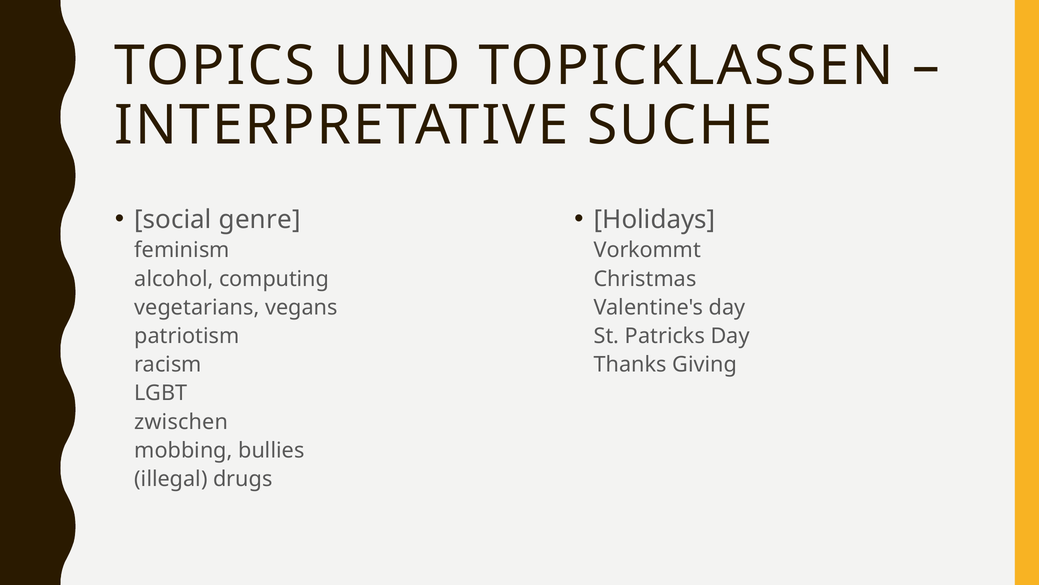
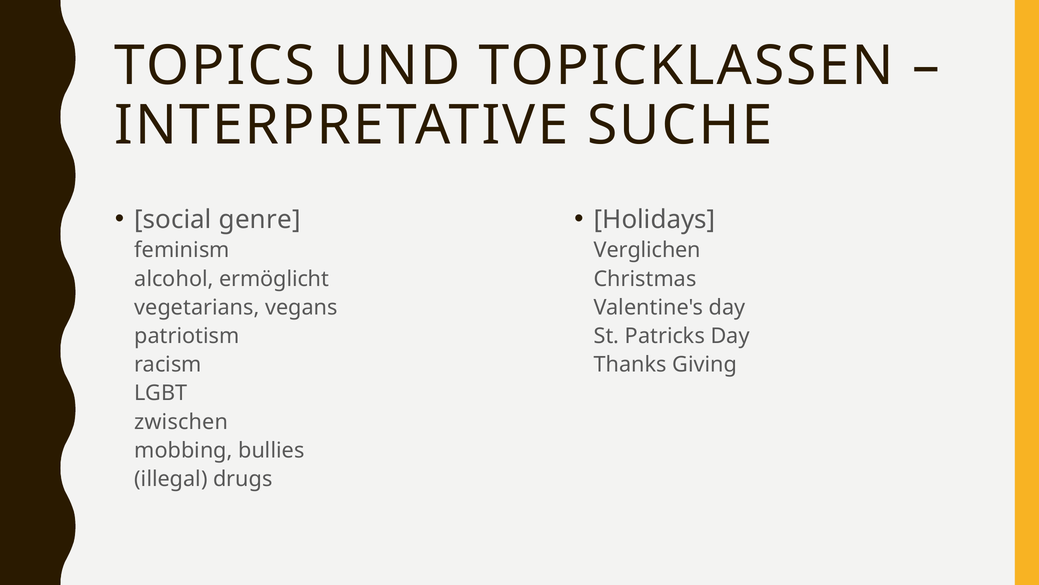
Vorkommt: Vorkommt -> Verglichen (647, 250)
computing: computing -> ermöglicht (274, 279)
